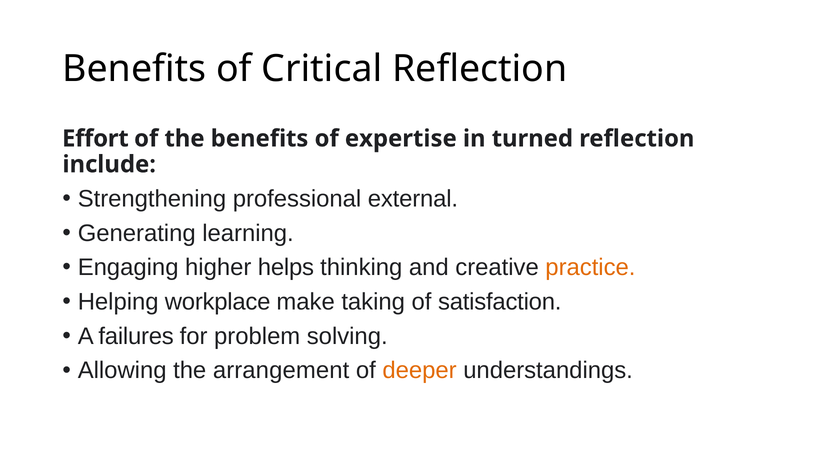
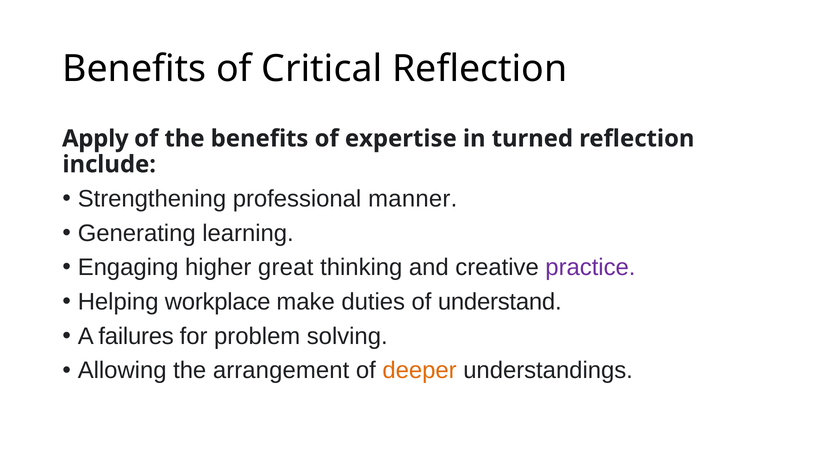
Effort: Effort -> Apply (95, 138)
external: external -> manner (413, 199)
helps: helps -> great (286, 267)
practice colour: orange -> purple (590, 267)
taking: taking -> duties (373, 302)
satisfaction: satisfaction -> understand (500, 302)
